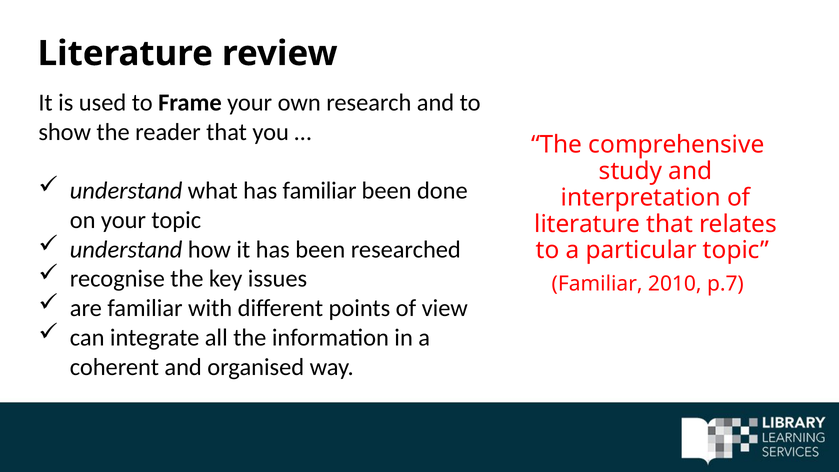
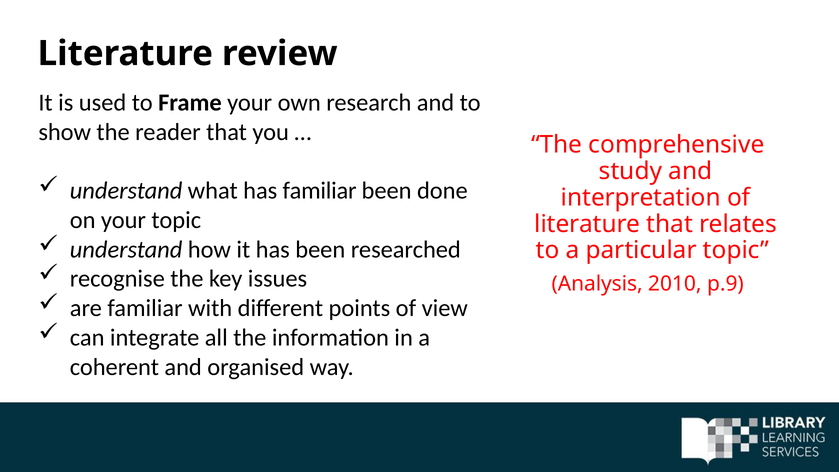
Familiar: Familiar -> Analysis (597, 284)
p.7: p.7 -> p.9 (725, 284)
